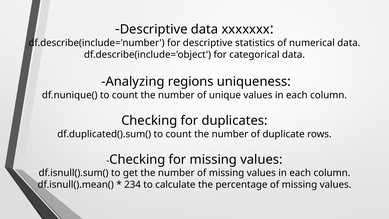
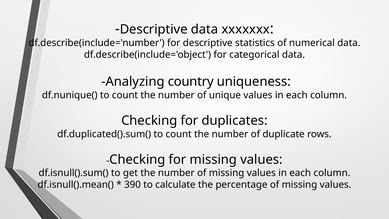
regions: regions -> country (191, 82)
234: 234 -> 390 (132, 185)
